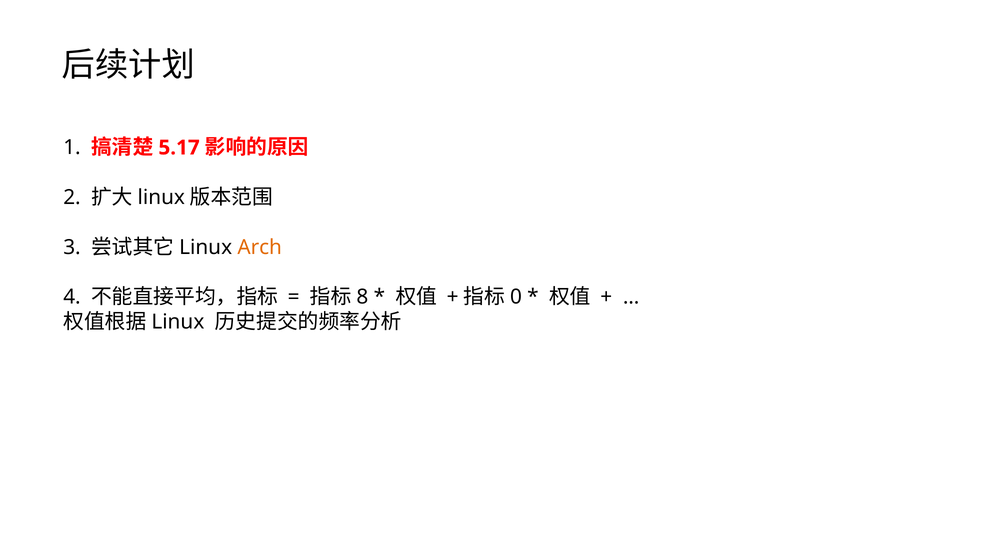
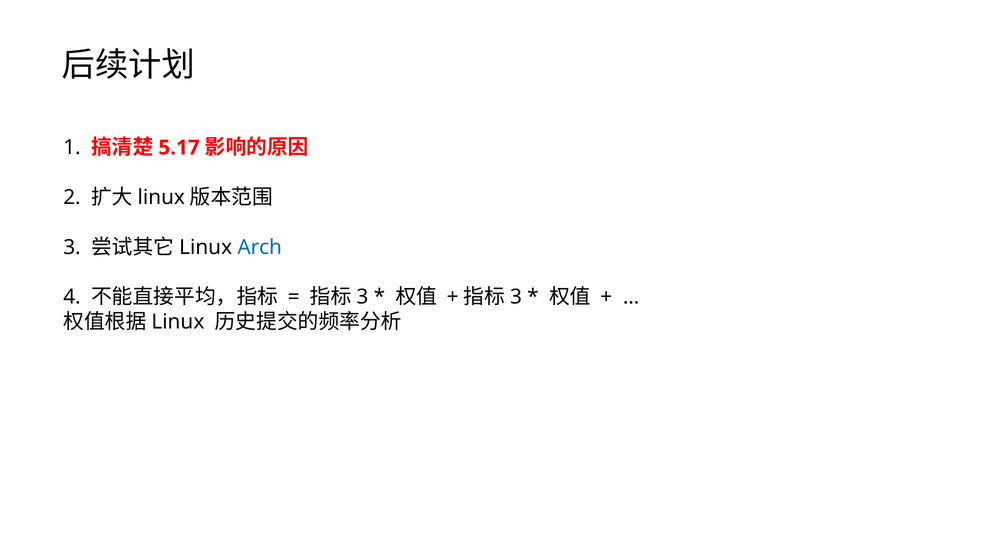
Arch colour: orange -> blue (260, 247)
8: 8 -> 3 (362, 297)
0: 0 -> 3 (516, 297)
